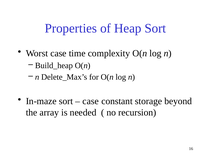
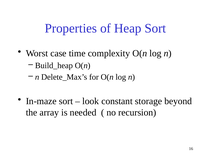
case: case -> look (91, 101)
